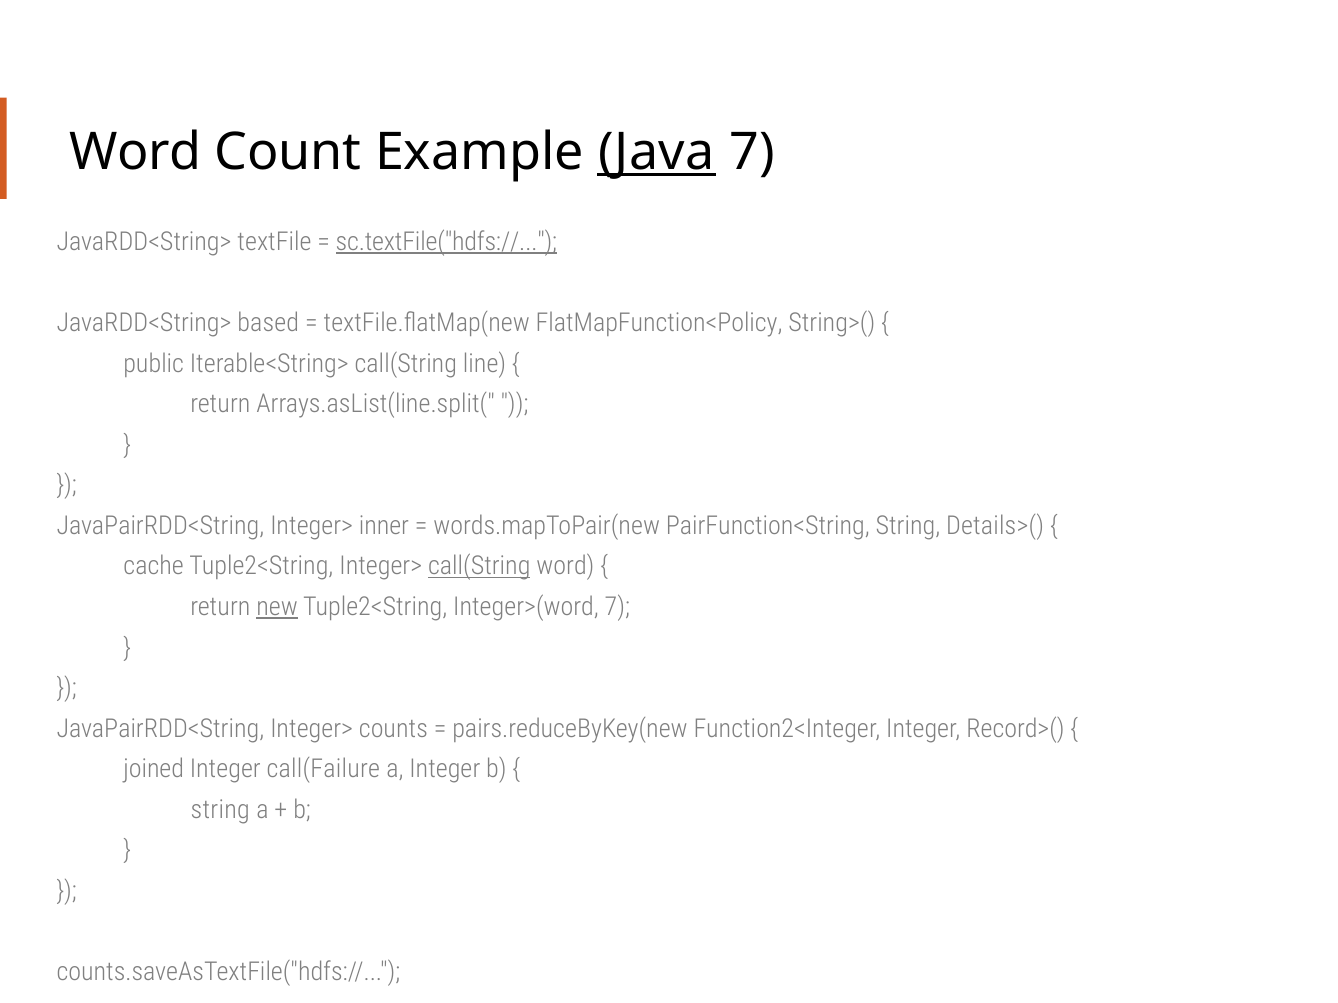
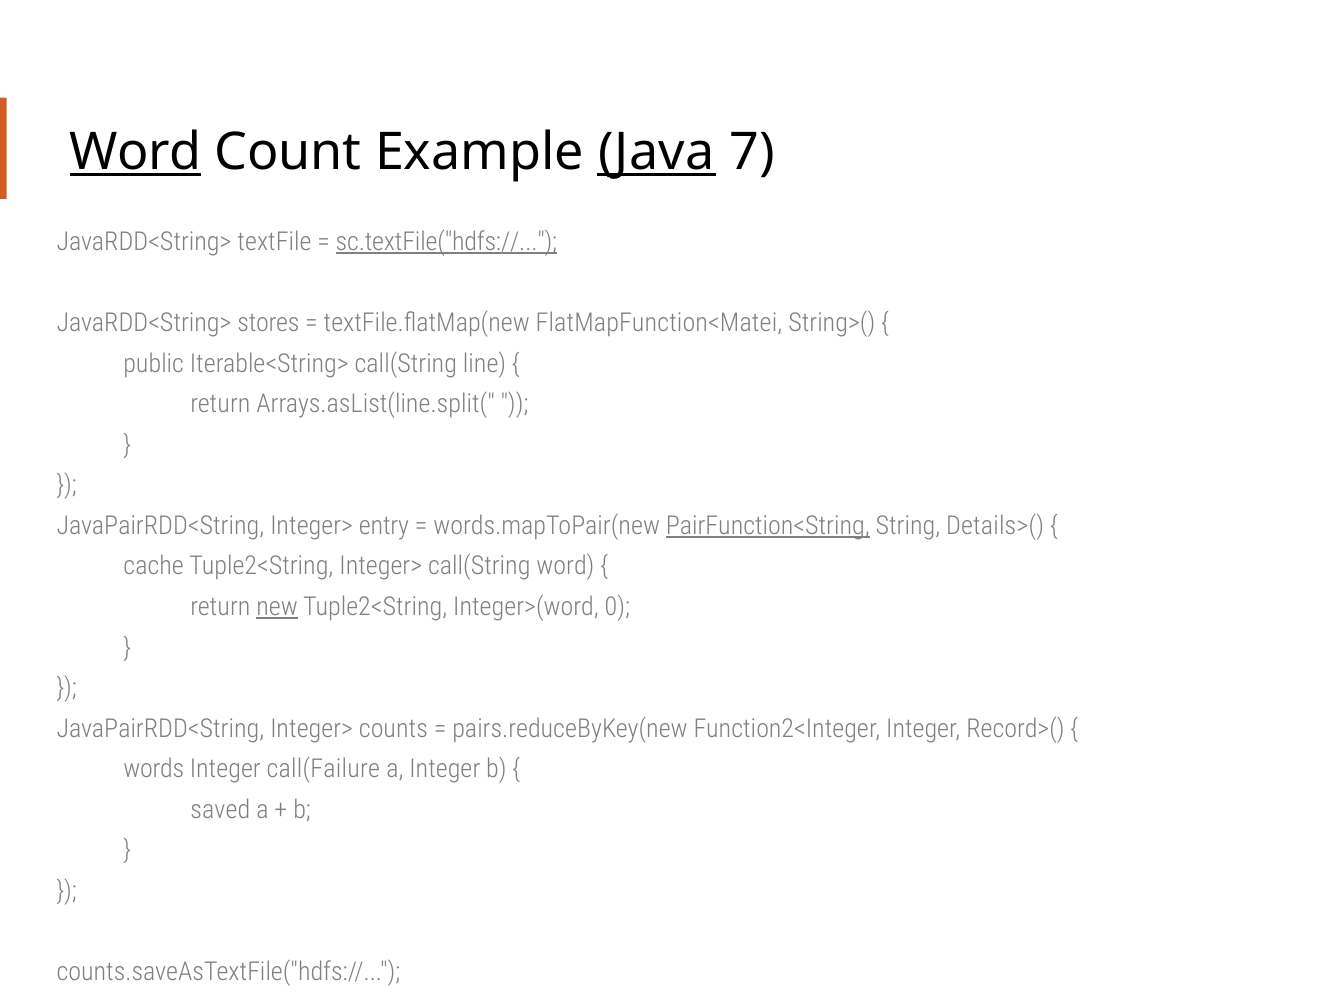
Word underline: none -> present (136, 152)
based: based -> stores (268, 323)
FlatMapFunction<Policy: FlatMapFunction<Policy -> FlatMapFunction<Matei (659, 323)
inner: inner -> entry (384, 526)
PairFunction<String underline: none -> present (768, 526)
call(String underline: present -> none (479, 567)
Integer>(word 7: 7 -> 0 (617, 607)
joined: joined -> words (154, 769)
string: string -> saved (220, 810)
